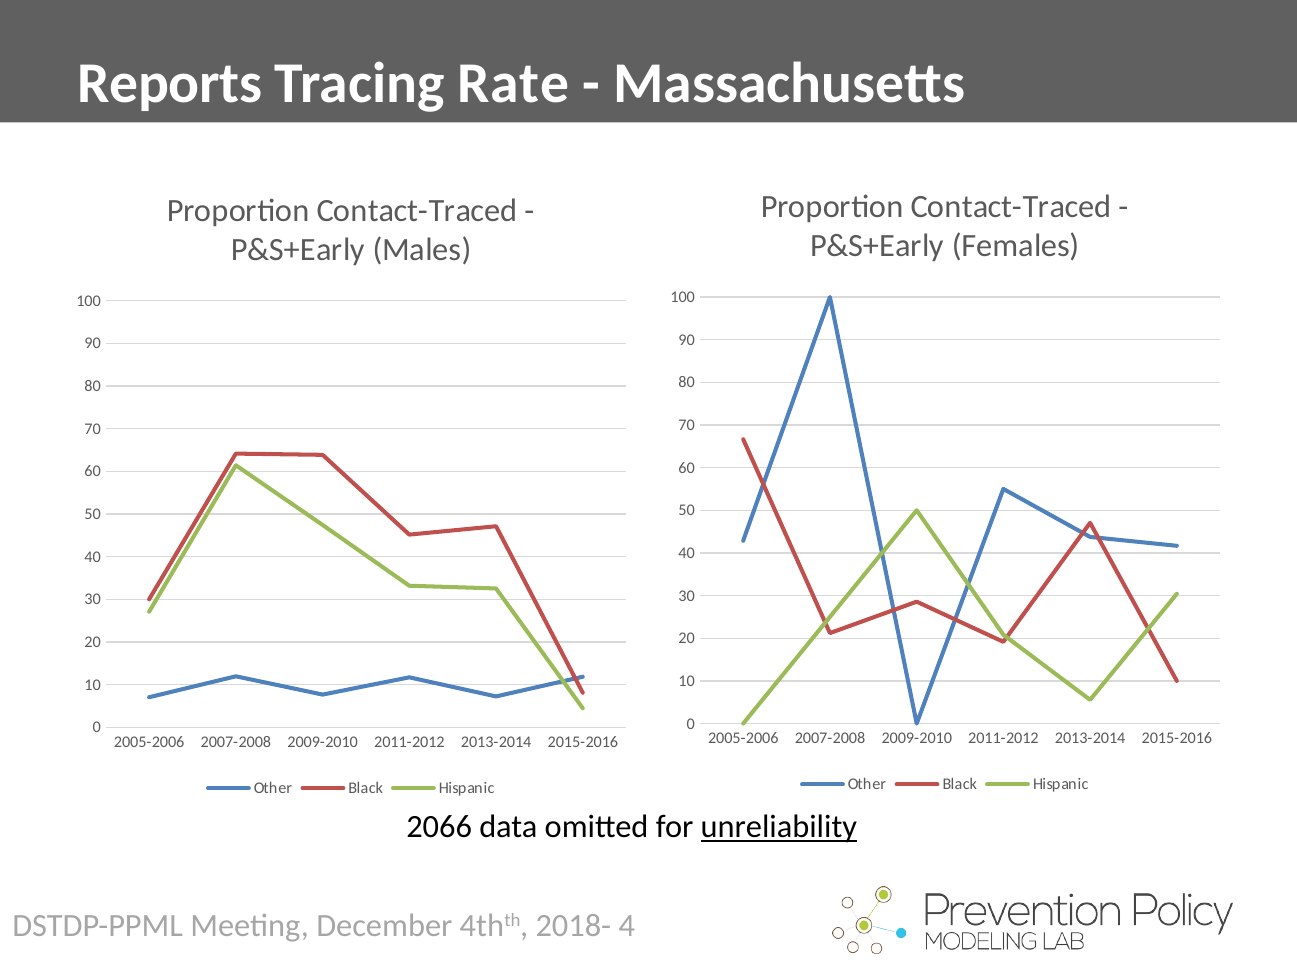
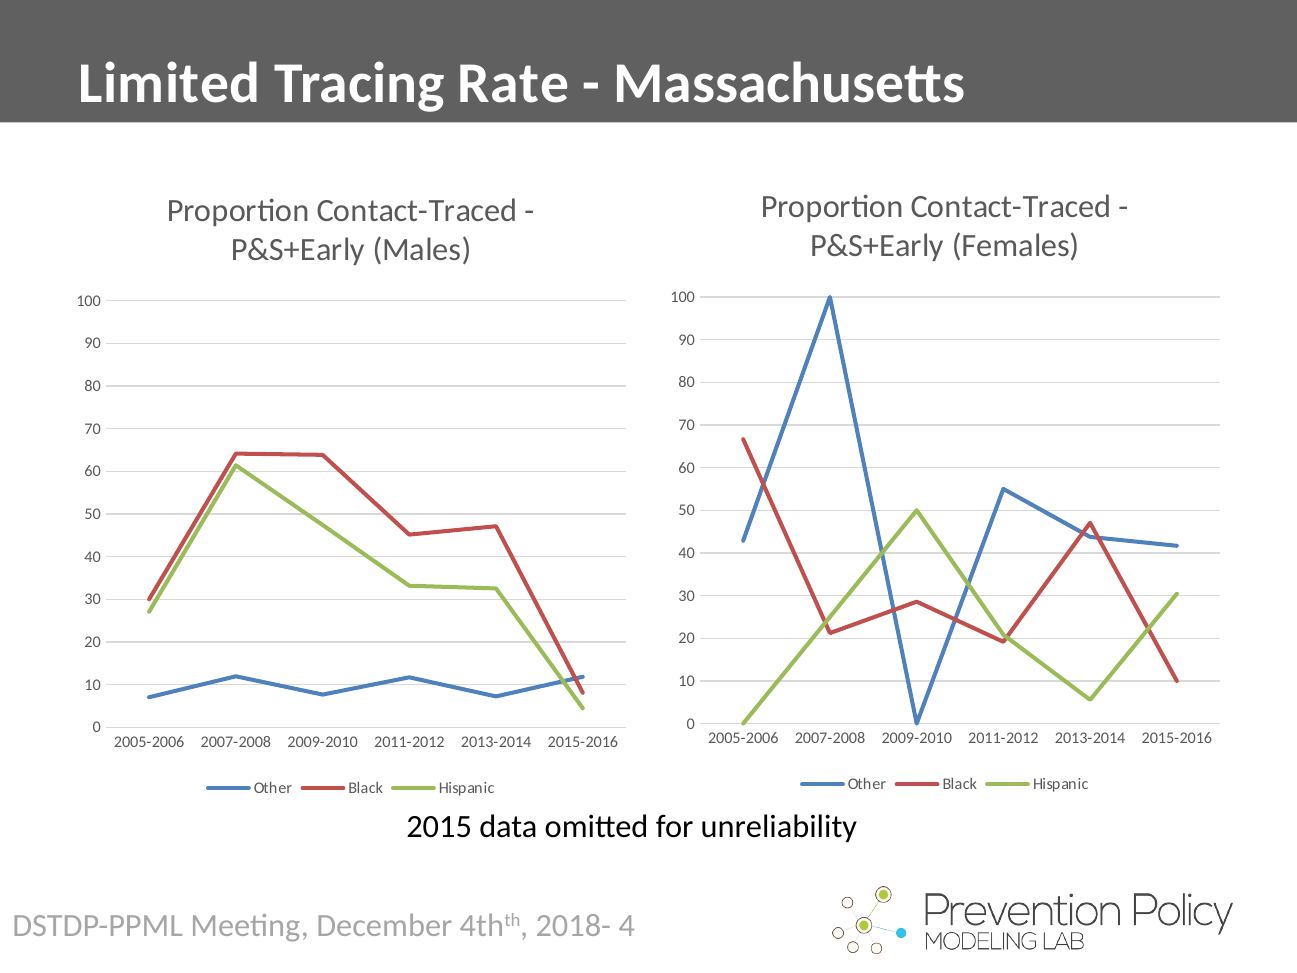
Reports: Reports -> Limited (169, 84)
2066: 2066 -> 2015 (439, 827)
unreliability underline: present -> none (779, 827)
